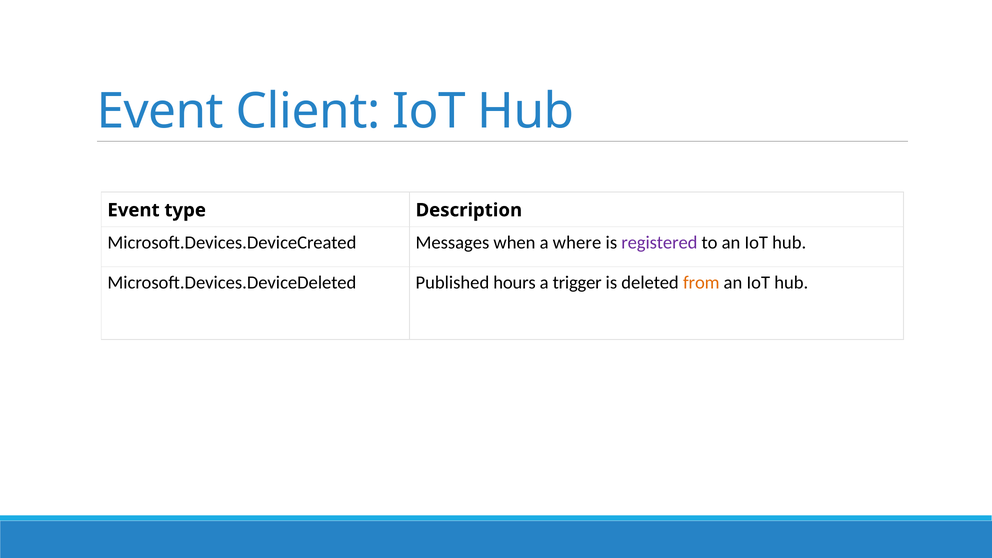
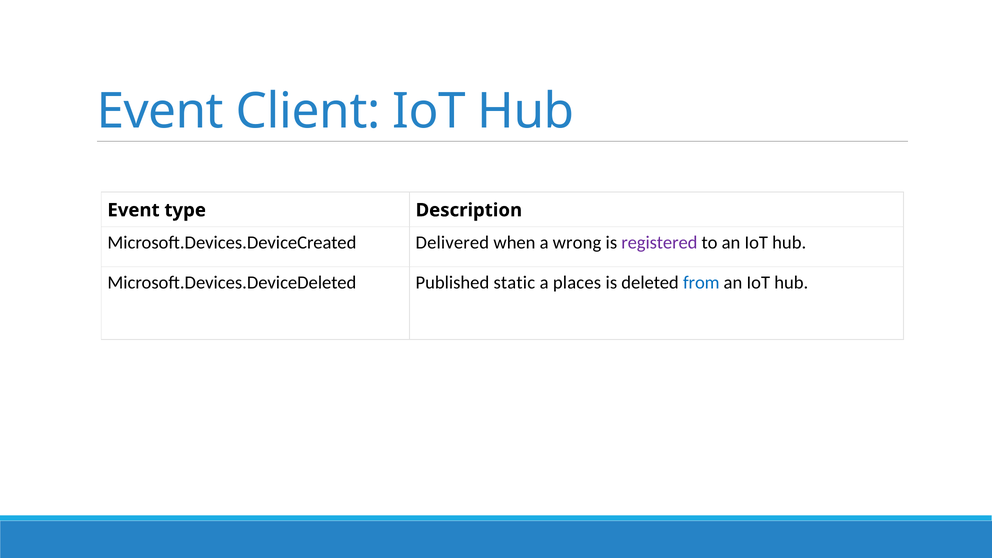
Messages: Messages -> Delivered (452, 243)
where: where -> wrong (577, 243)
hours: hours -> static (514, 283)
trigger: trigger -> places (577, 283)
from colour: orange -> blue (701, 283)
